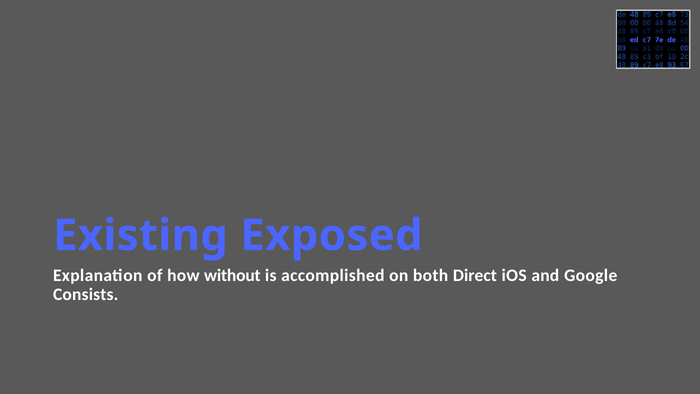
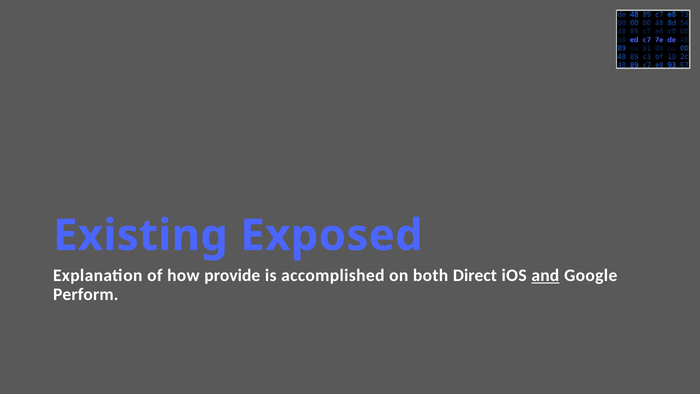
without: without -> provide (232, 275)
and underline: none -> present (545, 275)
Consists: Consists -> Perform (86, 294)
